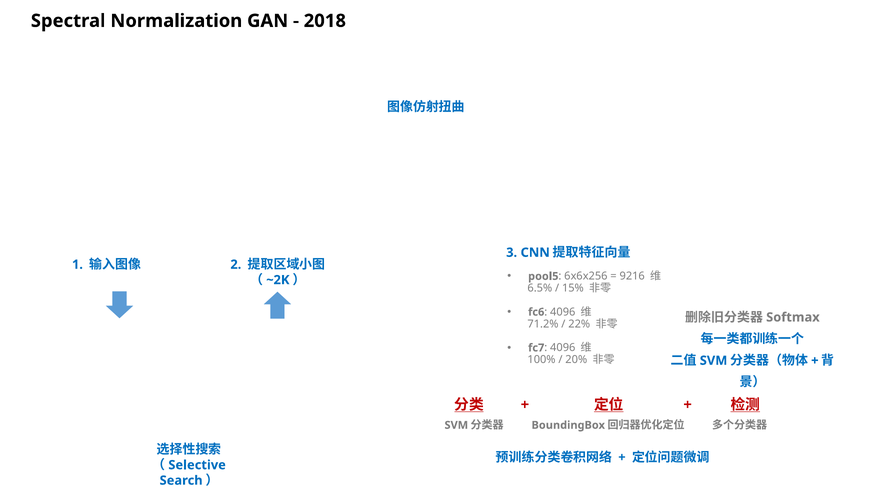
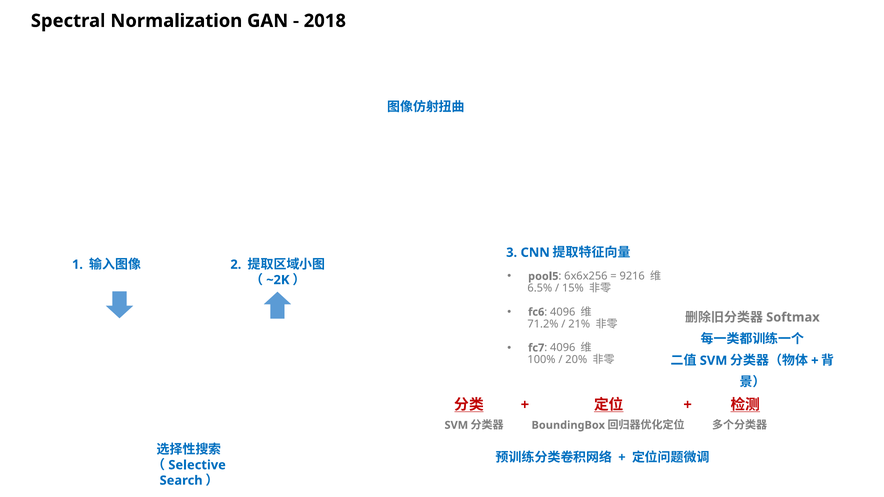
22%: 22% -> 21% (579, 324)
